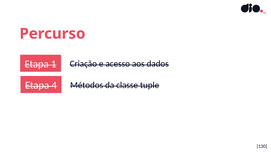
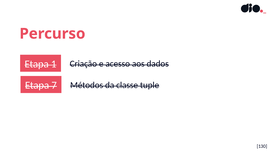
4: 4 -> 7 (54, 85)
